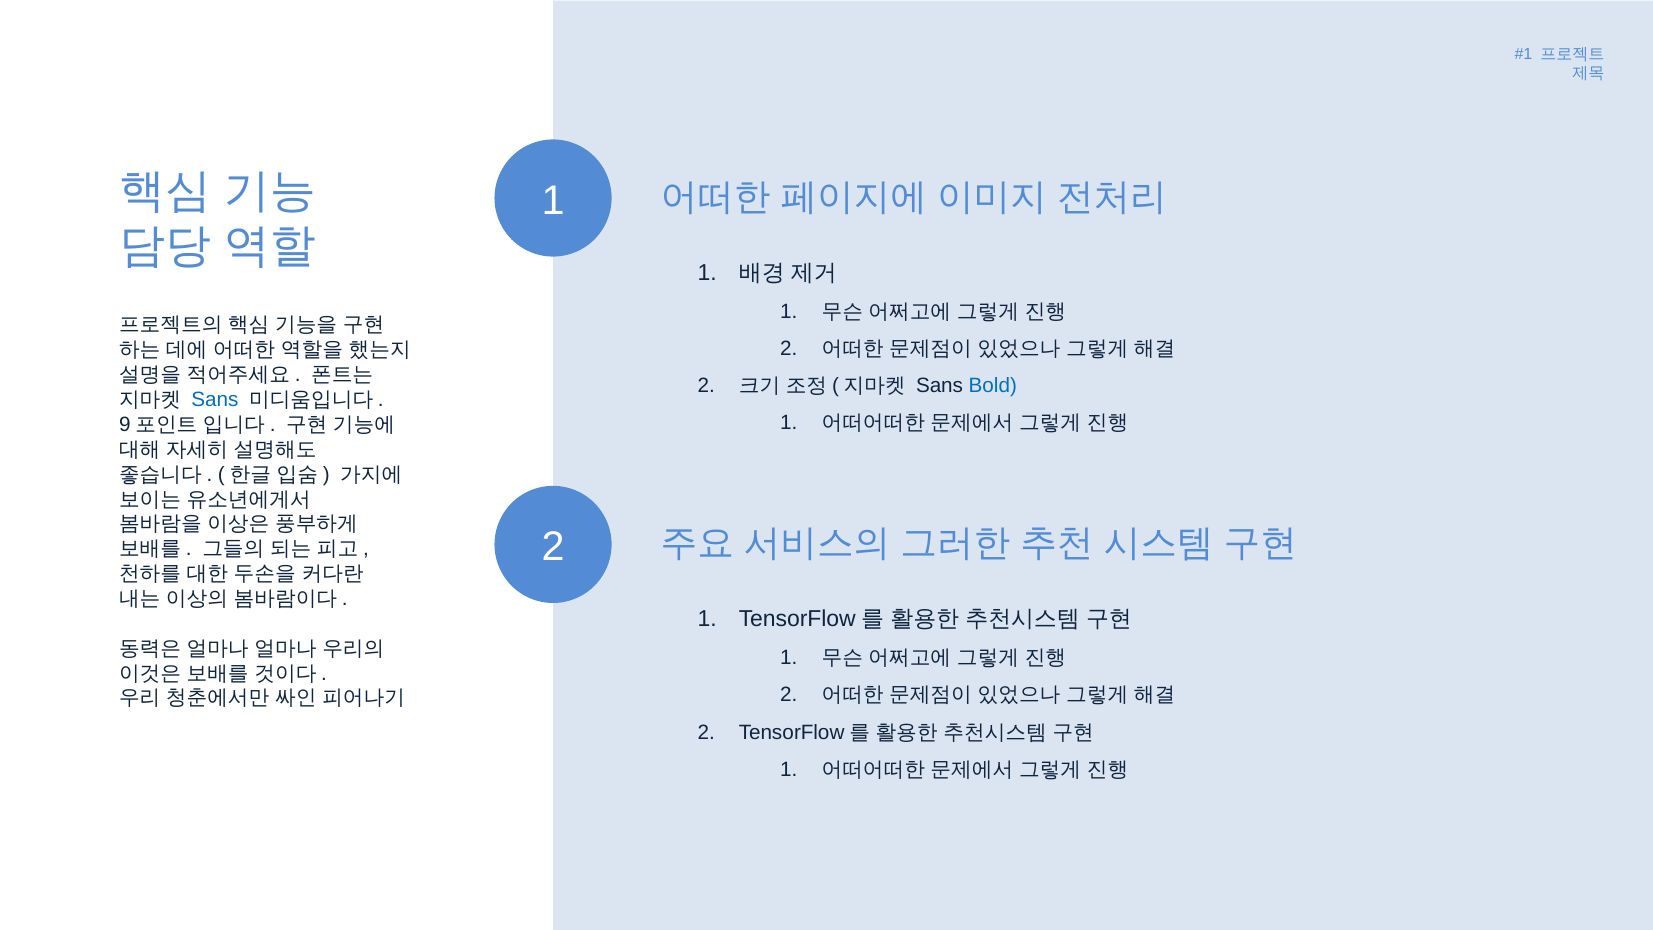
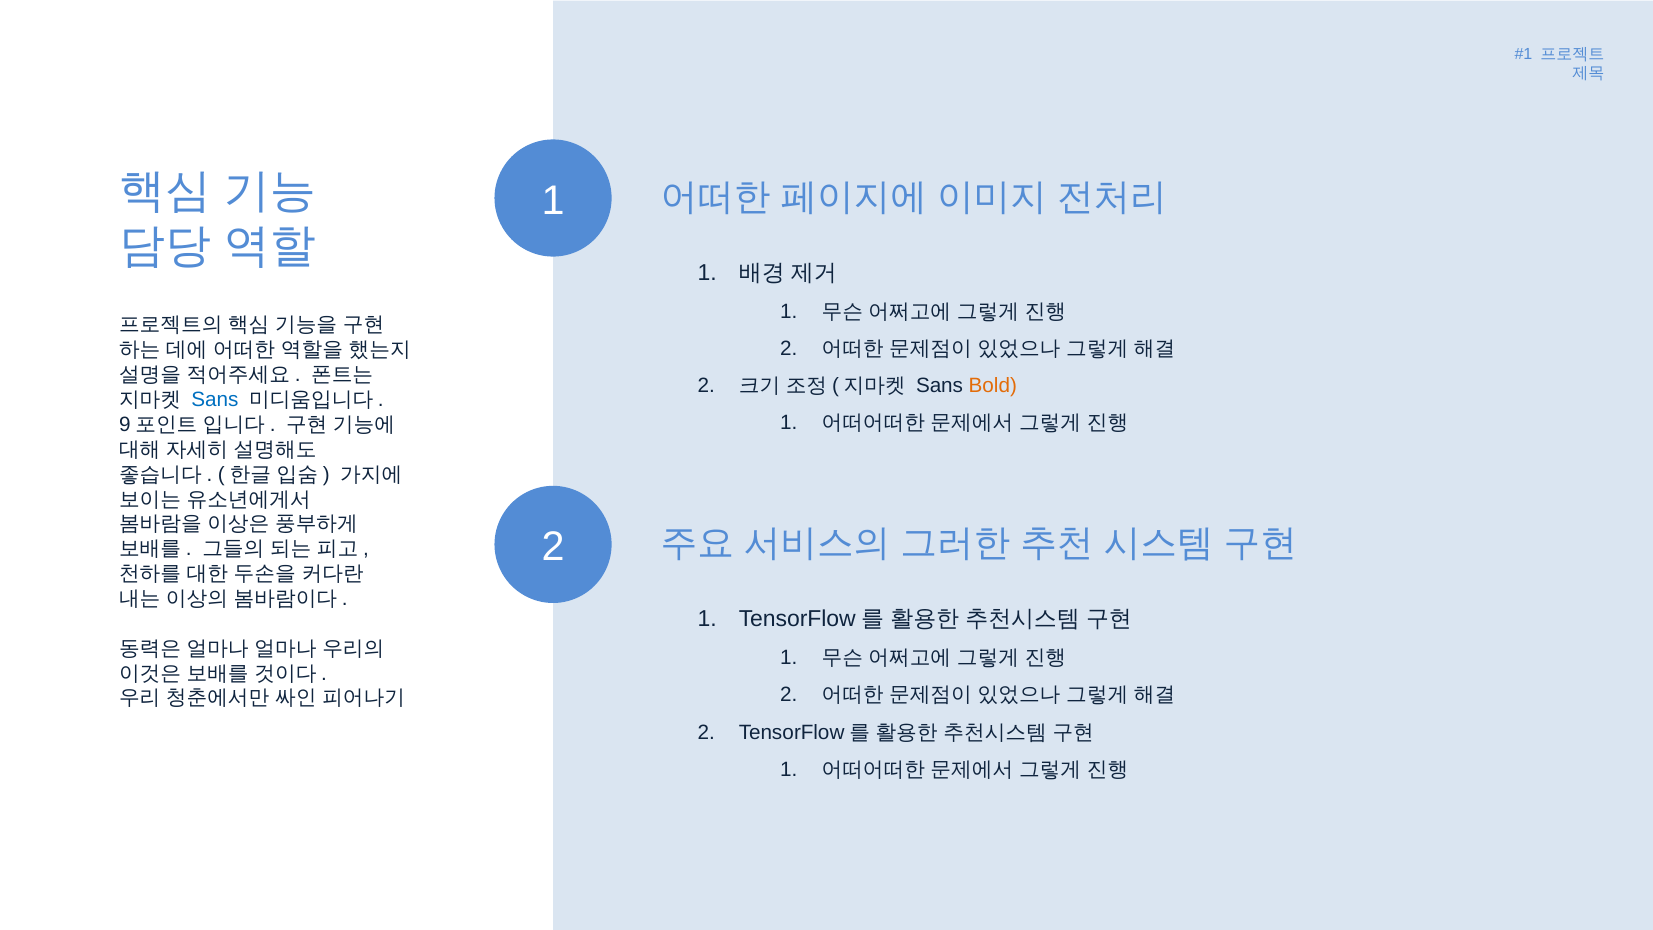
Bold colour: blue -> orange (993, 386)
